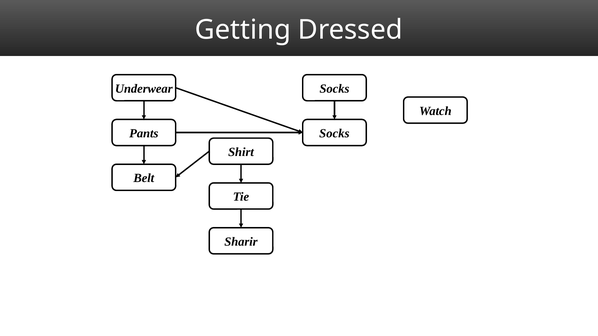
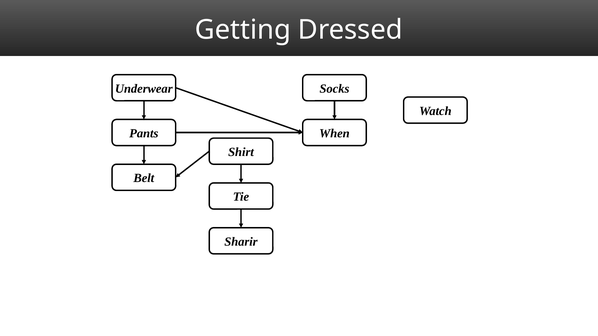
Socks: Socks -> When (334, 134)
